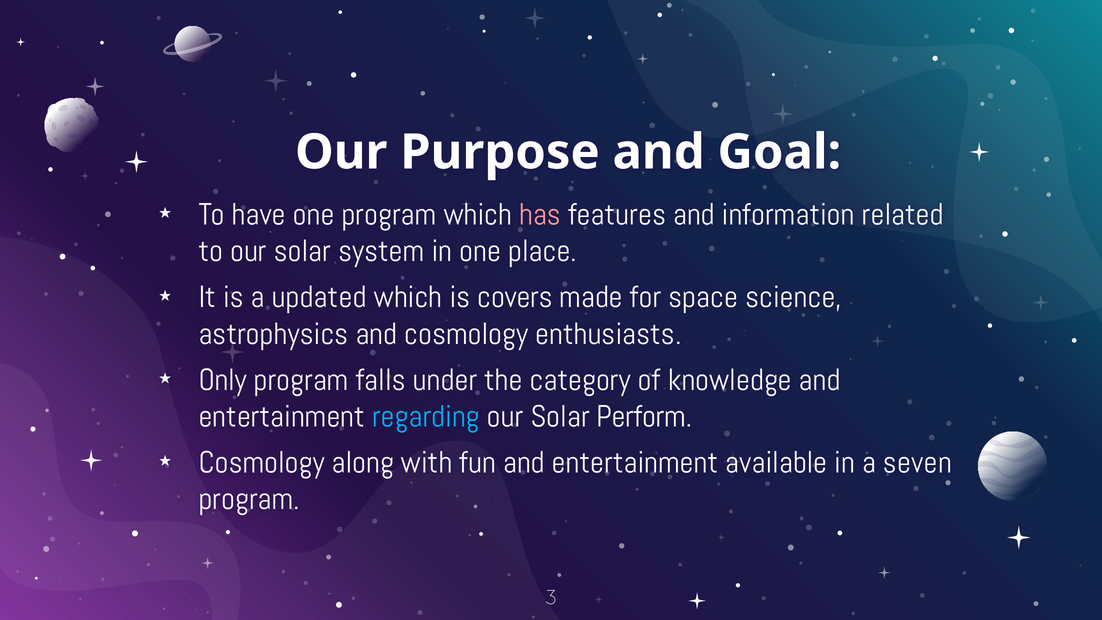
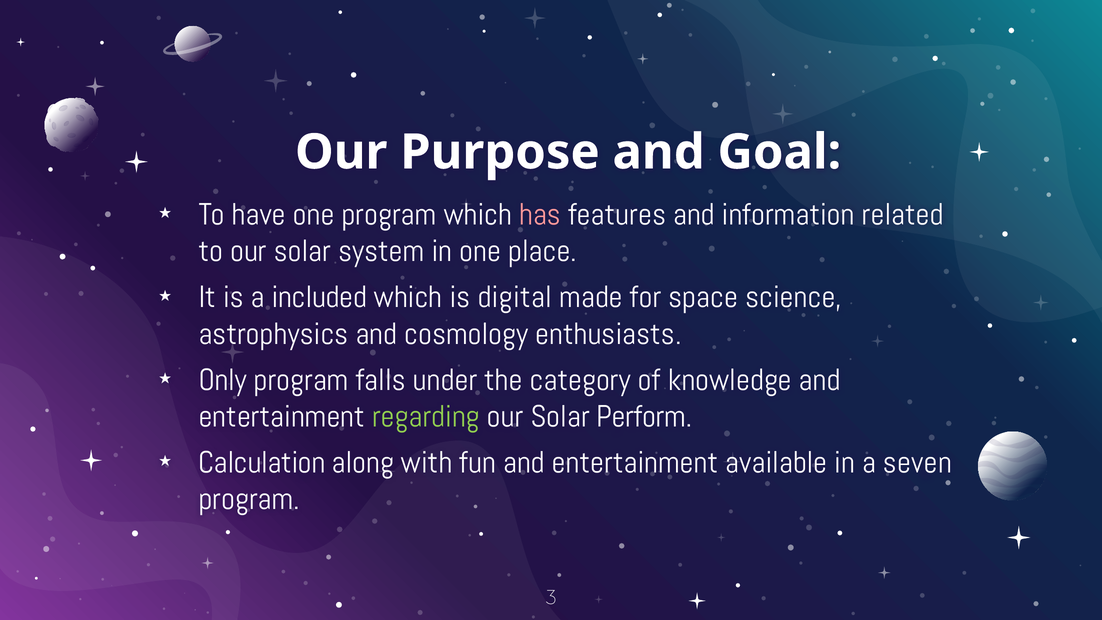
updated: updated -> included (319, 297)
covers: covers -> digital (515, 297)
regarding colour: light blue -> light green (426, 417)
Cosmology: Cosmology -> Calculation (262, 463)
